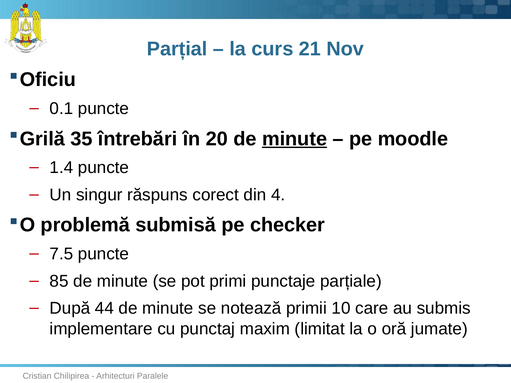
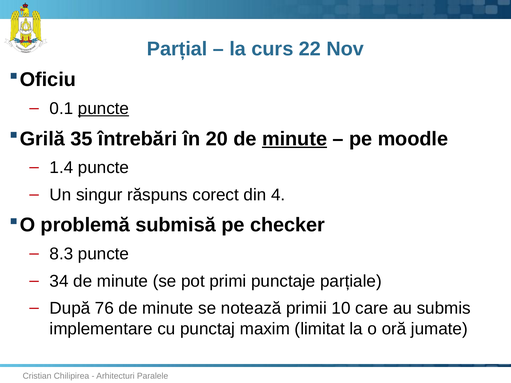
21: 21 -> 22 (310, 49)
puncte underline: none -> present (104, 109)
7.5: 7.5 -> 8.3 (61, 254)
85: 85 -> 34 (59, 281)
44: 44 -> 76 (104, 309)
